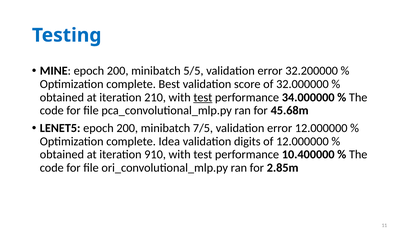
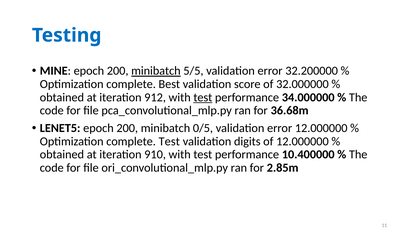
minibatch underline: none -> present (156, 71)
210: 210 -> 912 (155, 97)
45.68m: 45.68m -> 36.68m (290, 110)
7/5: 7/5 -> 0/5 (203, 128)
complete Idea: Idea -> Test (169, 141)
